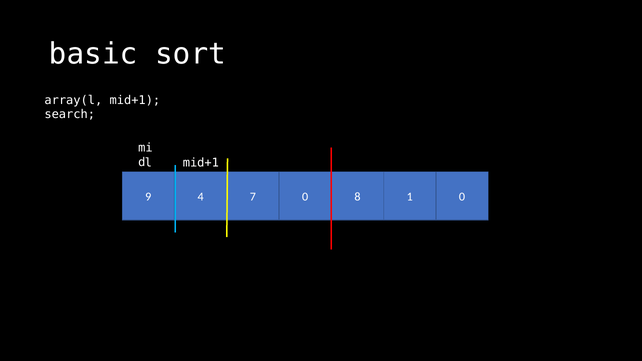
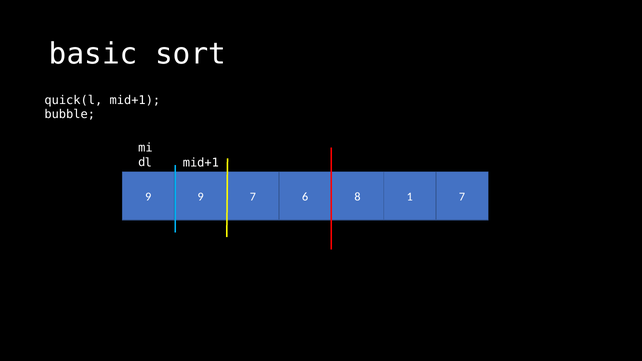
array(l: array(l -> quick(l (73, 100)
search: search -> bubble (70, 115)
9 4: 4 -> 9 (201, 197)
7 0: 0 -> 6 (305, 197)
1 0: 0 -> 7 (462, 197)
